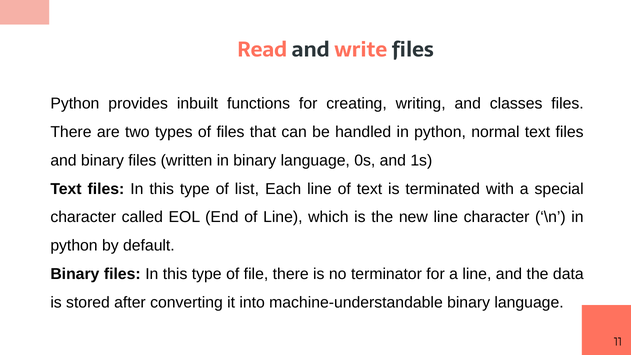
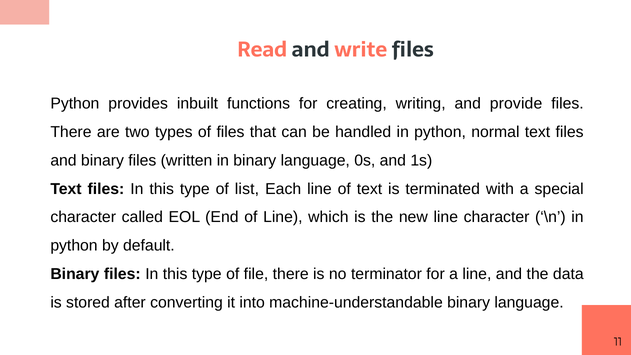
classes: classes -> provide (516, 104)
